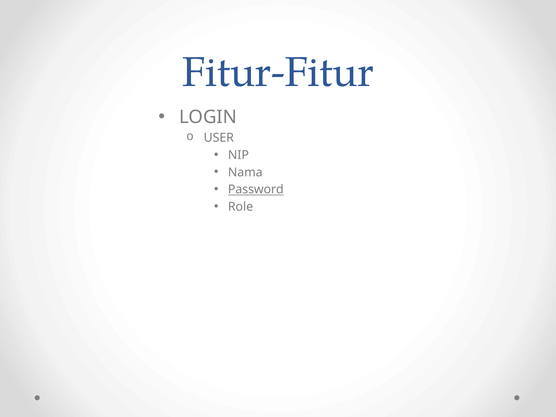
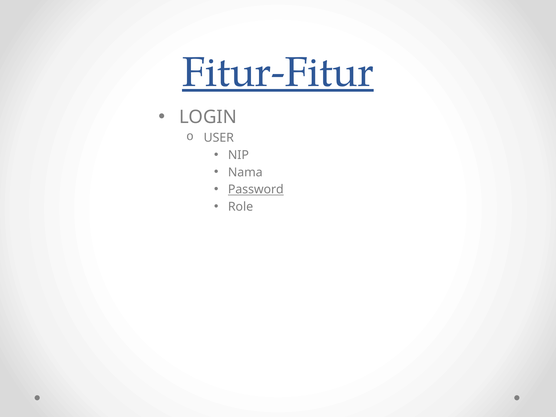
Fitur-Fitur underline: none -> present (278, 72)
